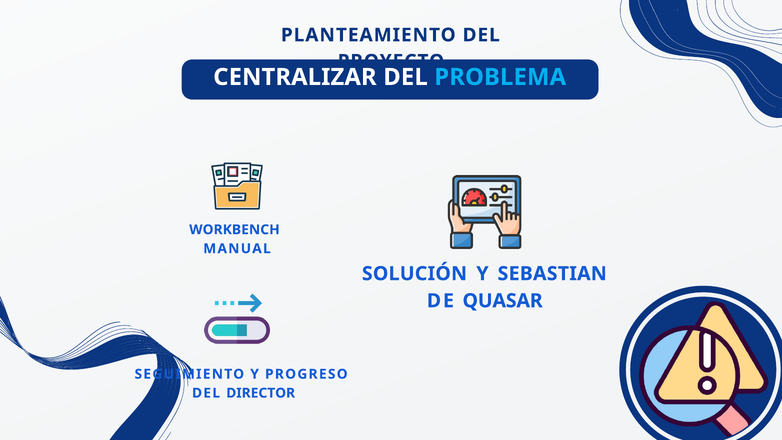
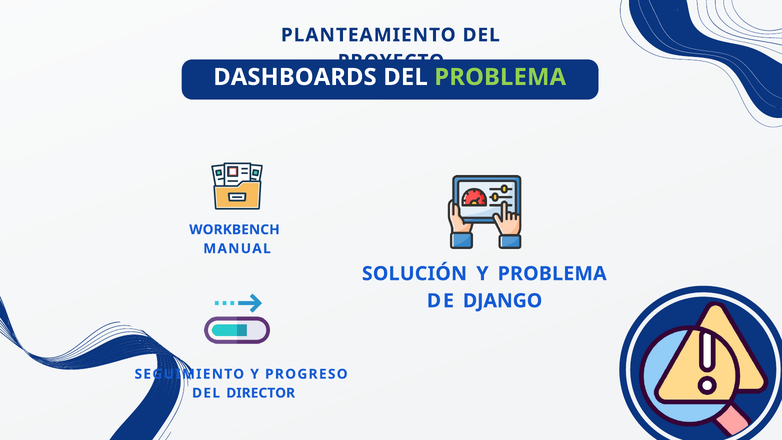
CENTRALIZAR: CENTRALIZAR -> DASHBOARDS (295, 77)
PROBLEMA colour: light blue -> light green (500, 77)
Y SEBASTIAN: SEBASTIAN -> PROBLEMA (552, 274)
QUASAR: QUASAR -> DJANGO (503, 301)
